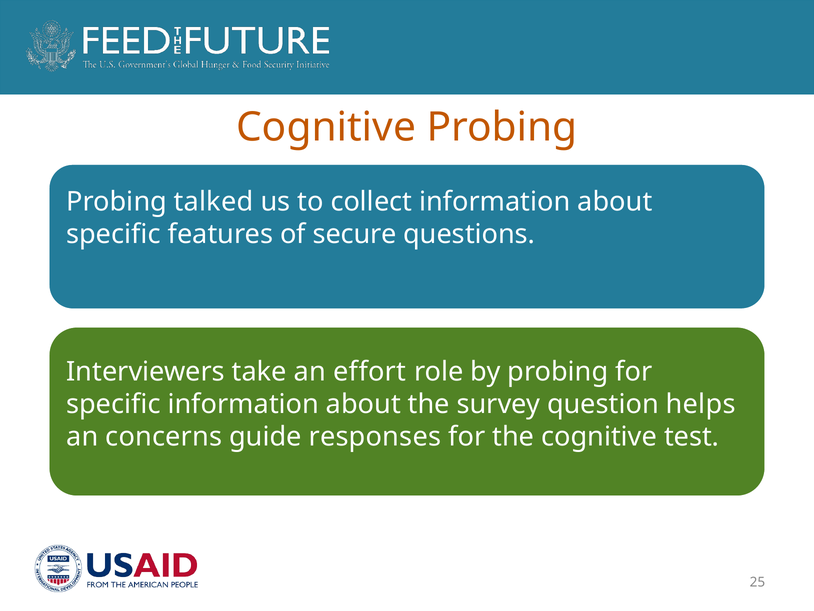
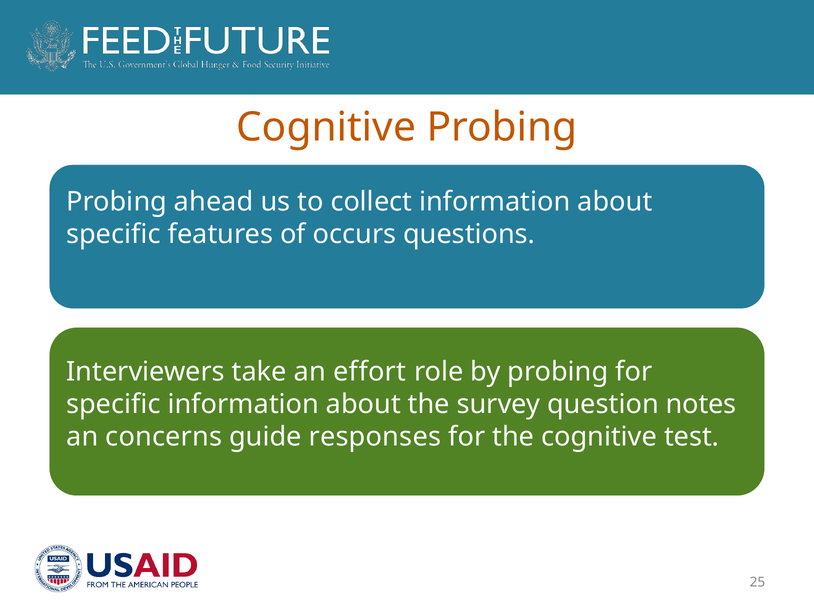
talked: talked -> ahead (214, 202)
secure: secure -> occurs (355, 234)
helps: helps -> notes (701, 404)
